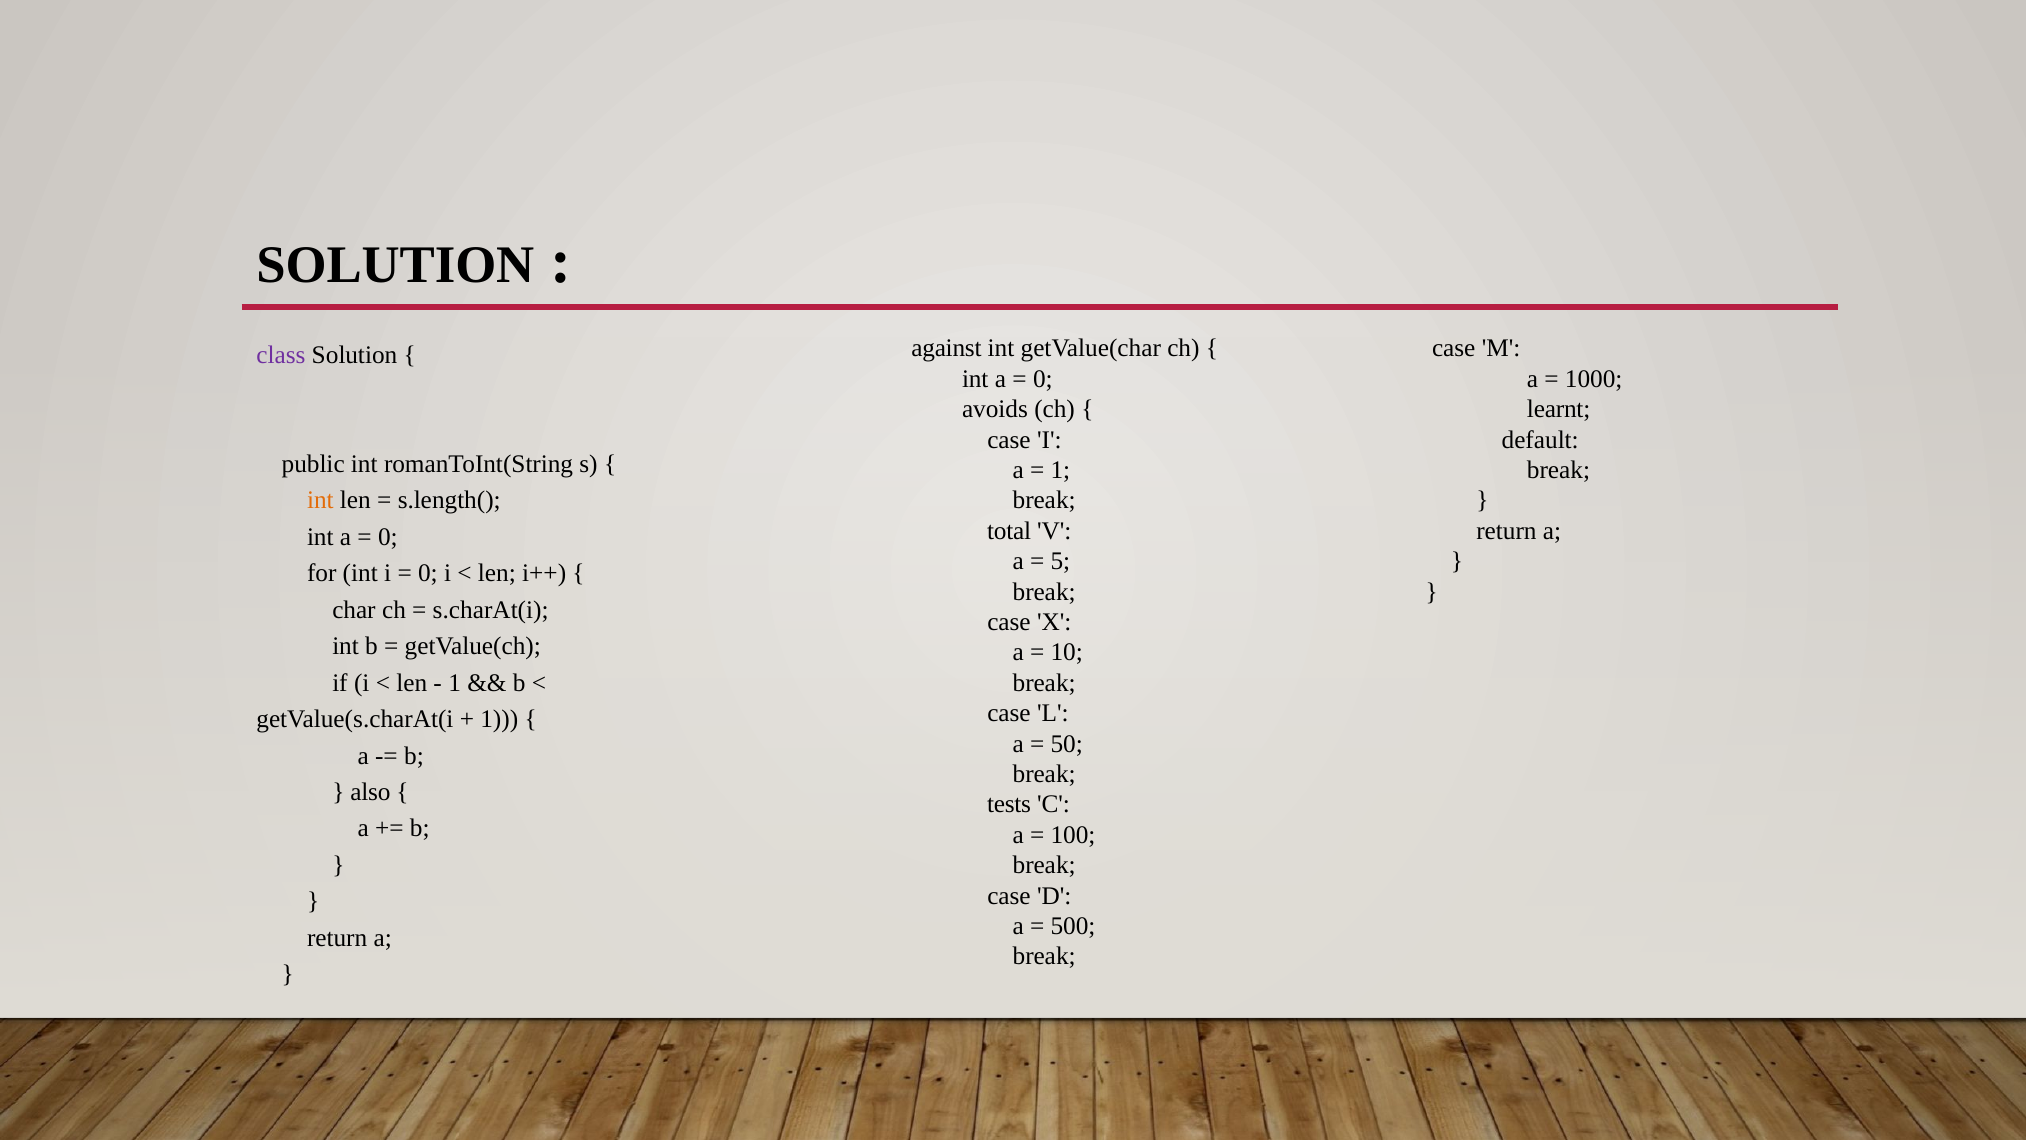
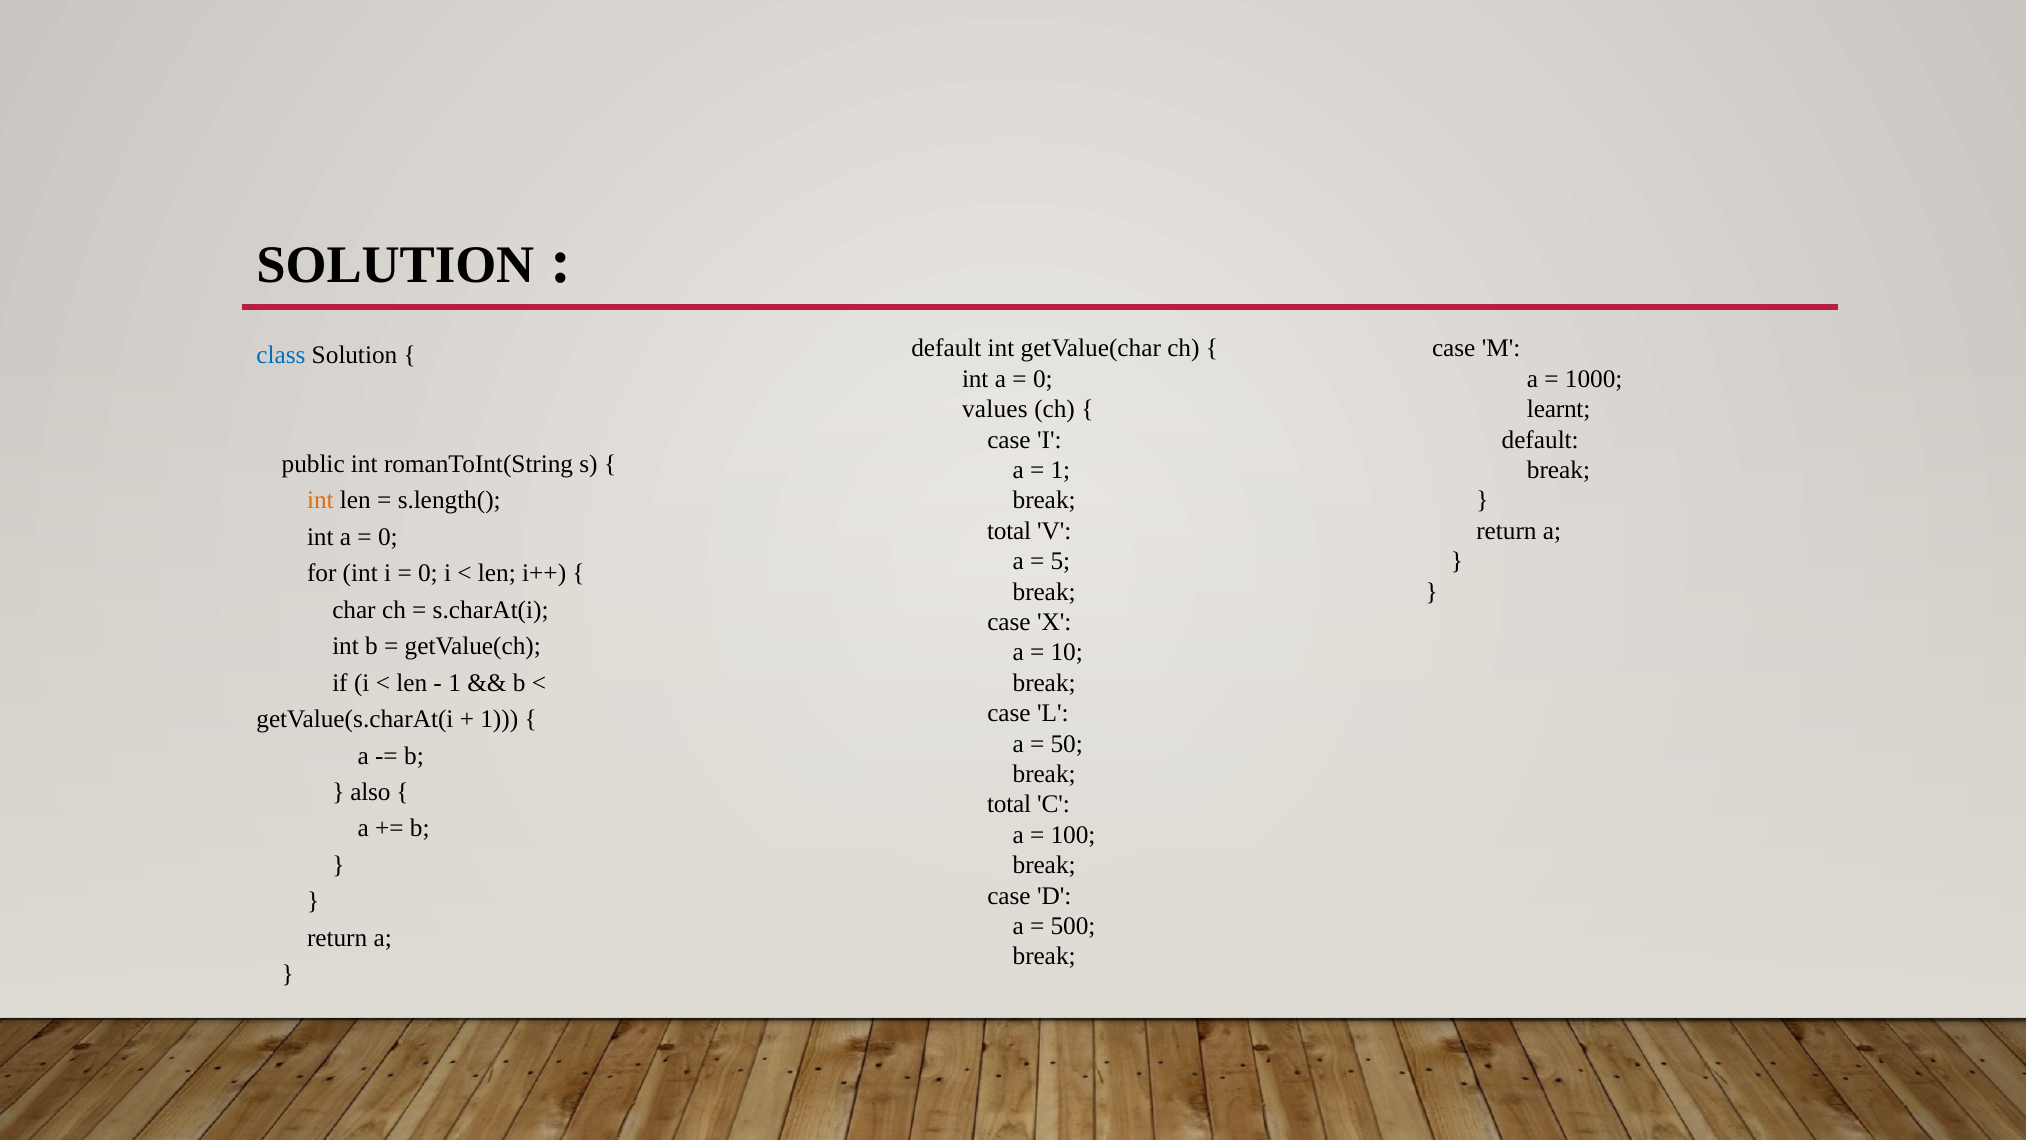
against: against -> default (946, 348)
class colour: purple -> blue (281, 355)
avoids: avoids -> values (995, 409)
tests: tests -> total (1009, 804)
